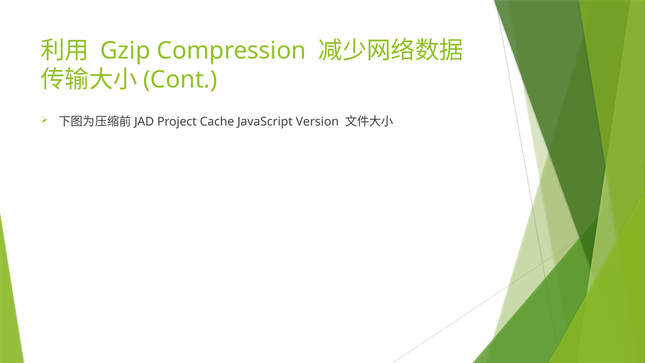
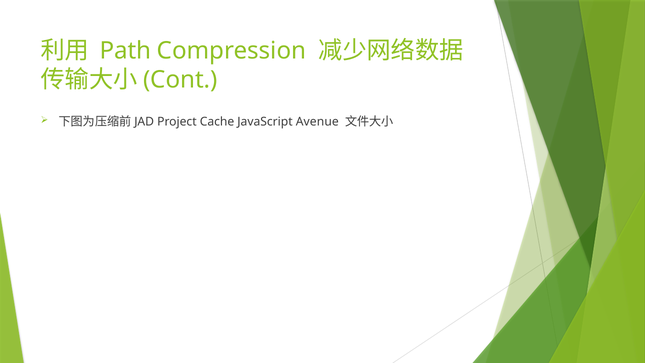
Gzip: Gzip -> Path (125, 51)
Version: Version -> Avenue (317, 122)
